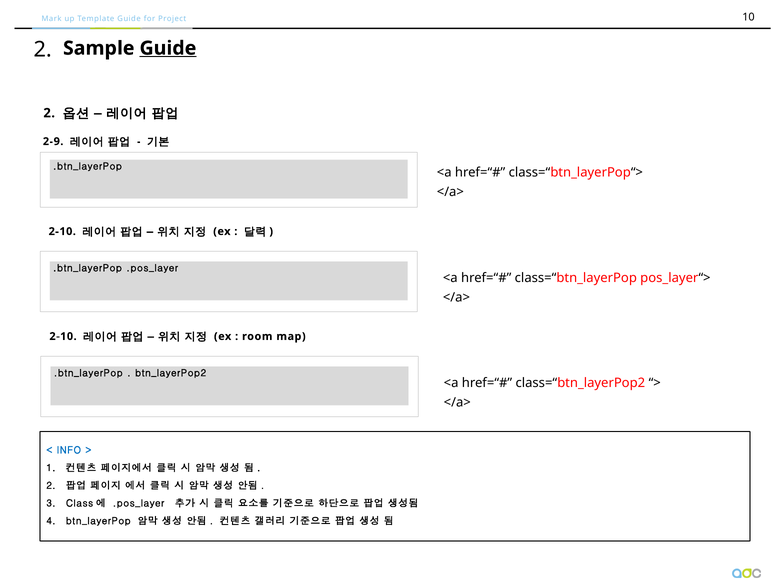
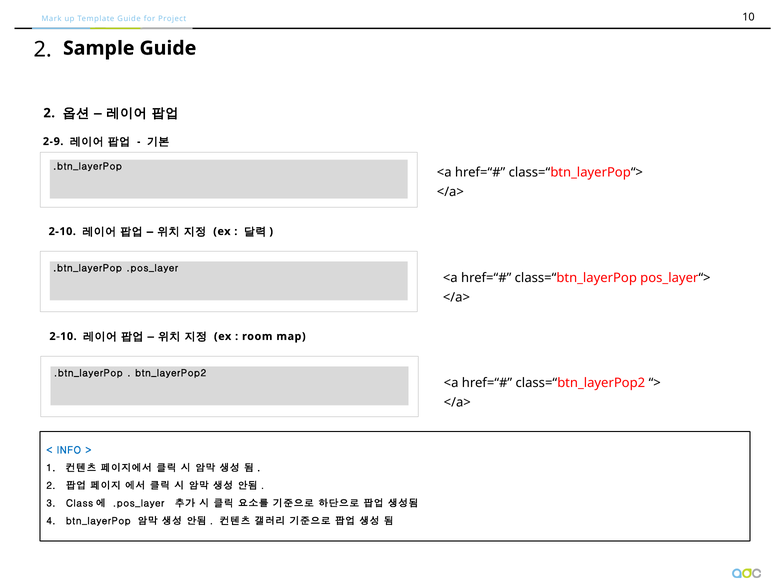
Guide underline: present -> none (168, 48)
